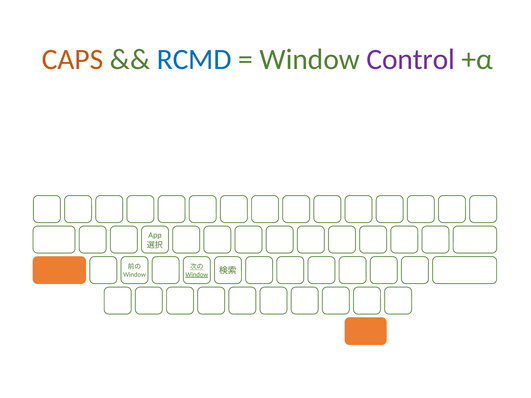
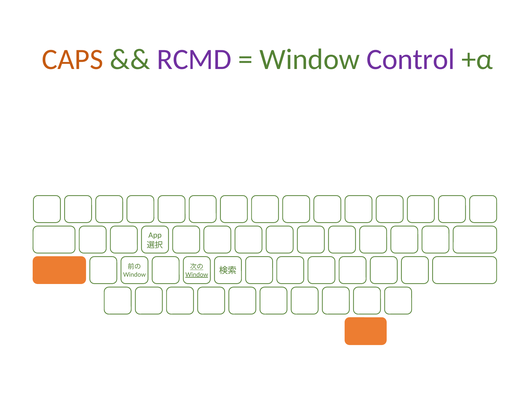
RCMD colour: blue -> purple (194, 59)
